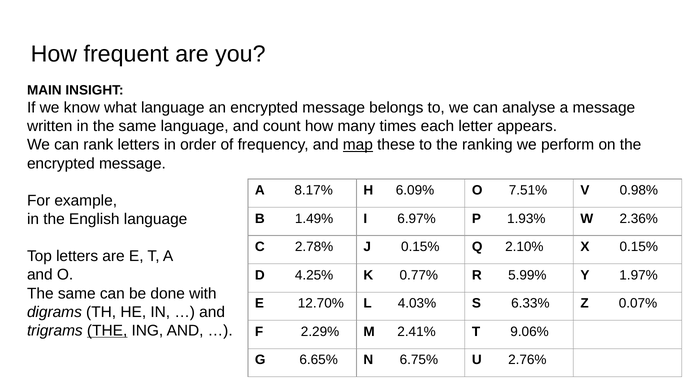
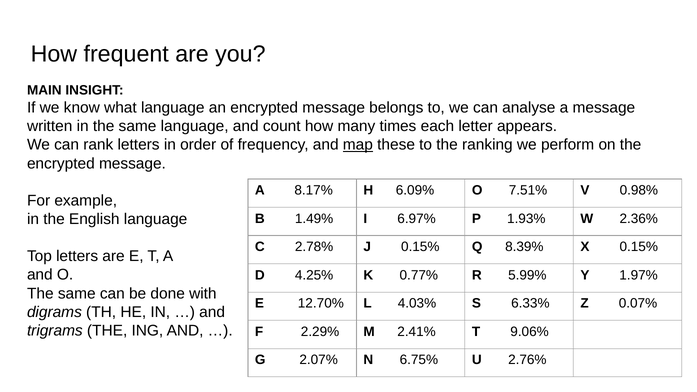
2.10%: 2.10% -> 8.39% (524, 247)
THE underline: present -> none (107, 331)
6.65%: 6.65% -> 2.07% (319, 360)
